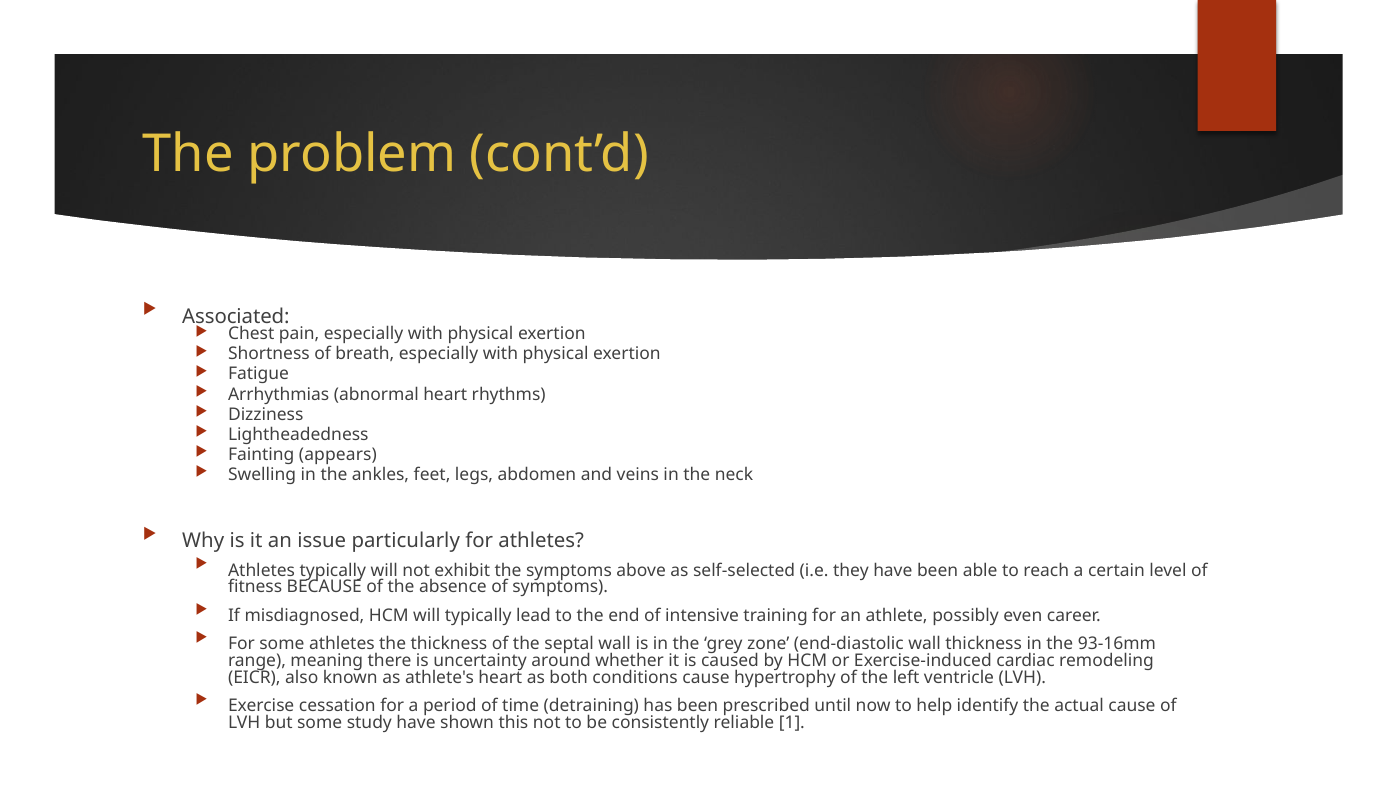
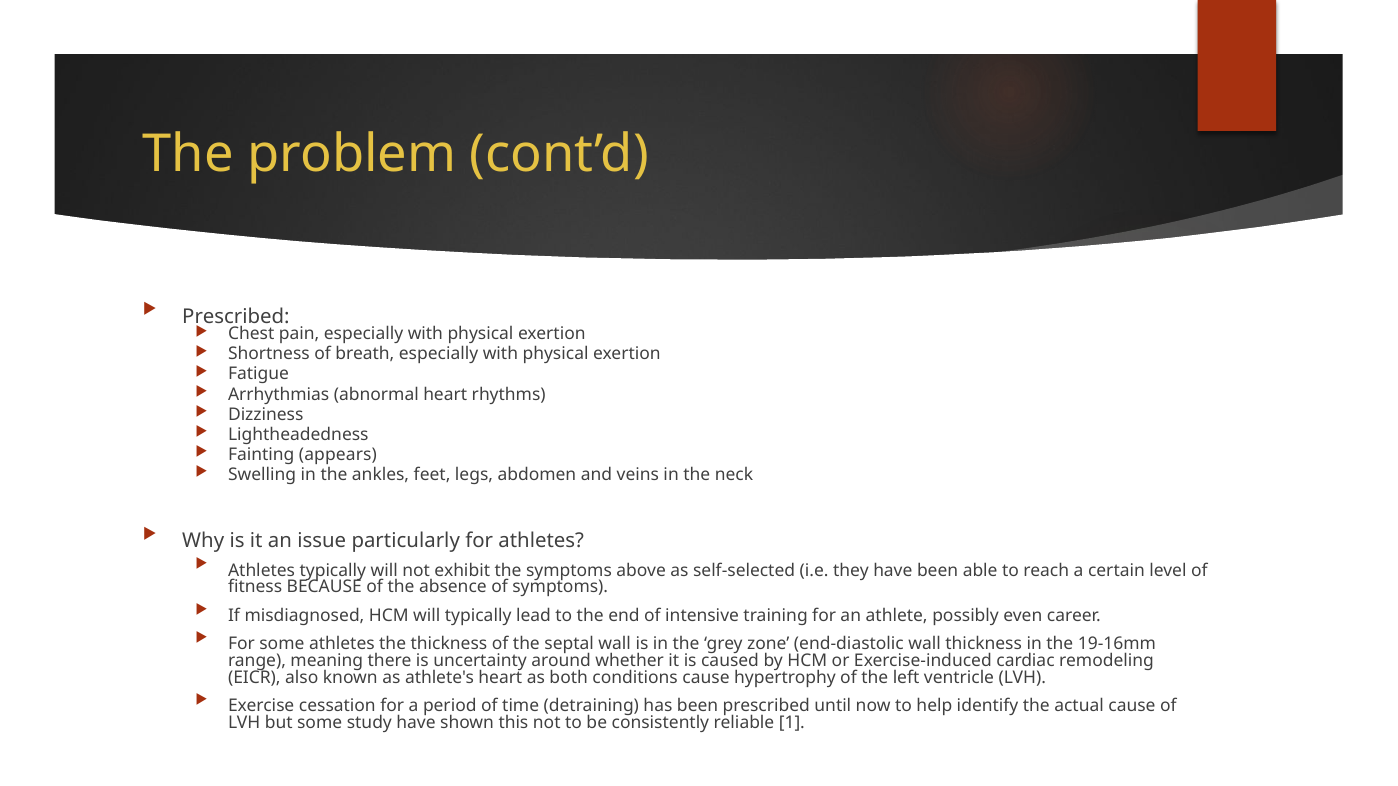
Associated: Associated -> Prescribed (236, 317)
93-16mm: 93-16mm -> 19-16mm (1117, 644)
